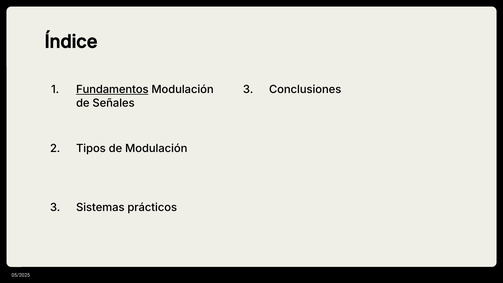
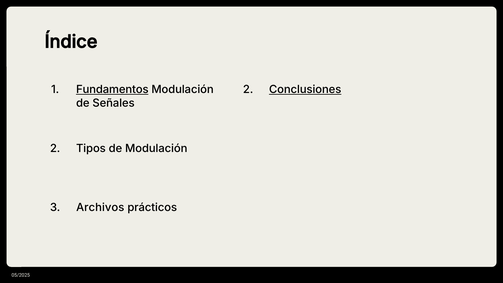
1 3: 3 -> 2 (248, 90)
Conclusiones underline: none -> present (305, 90)
Sistemas: Sistemas -> Archivos (100, 207)
